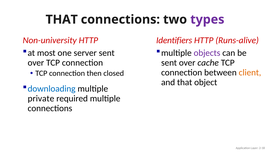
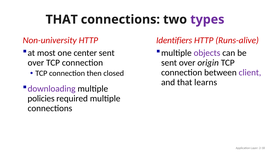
server: server -> center (85, 53)
cache: cache -> origin (208, 63)
client colour: orange -> purple (250, 72)
object: object -> learns (206, 82)
downloading colour: blue -> purple (52, 89)
private: private -> policies (41, 99)
